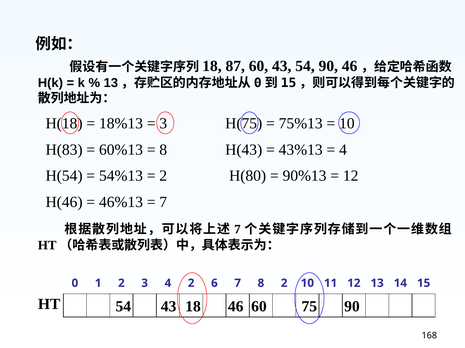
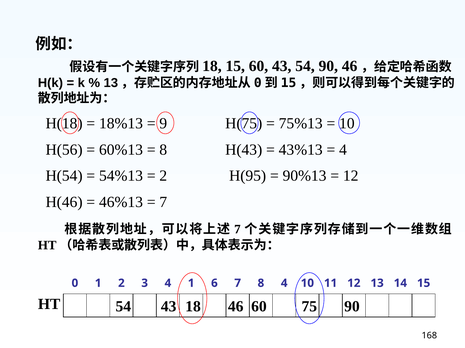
18 87: 87 -> 15 (235, 66)
3: 3 -> 9 (163, 124)
H(83: H(83 -> H(56 (64, 150)
H(80: H(80 -> H(95 (248, 176)
4 2: 2 -> 1 (191, 284)
8 2: 2 -> 4 (284, 284)
